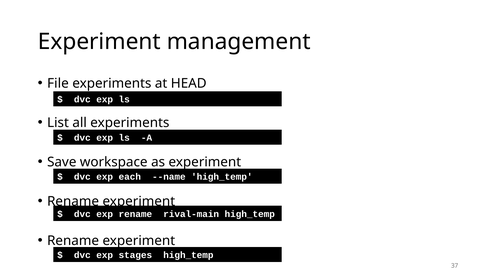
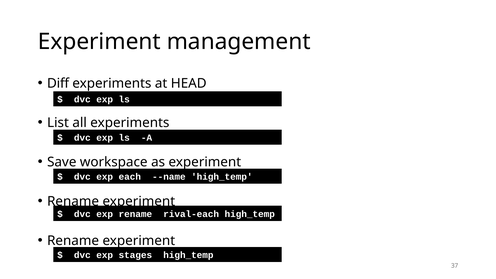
File: File -> Diff (58, 83)
rival-main: rival-main -> rival-each (191, 214)
